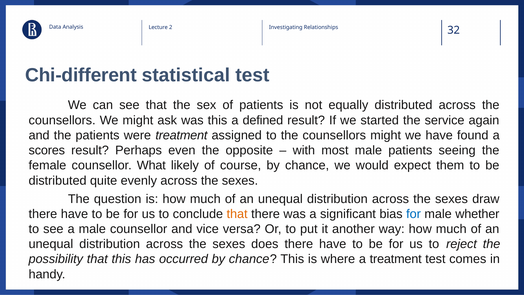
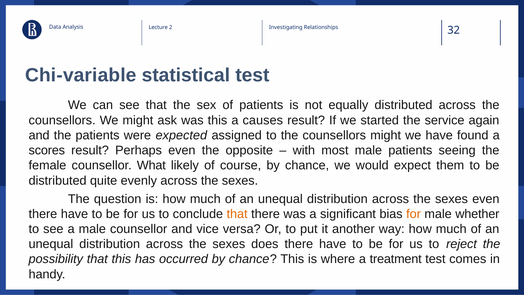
Chi-different: Chi-different -> Chi-variable (81, 75)
defined: defined -> causes (263, 120)
were treatment: treatment -> expected (181, 135)
sexes draw: draw -> even (486, 199)
for colour: blue -> orange (414, 214)
